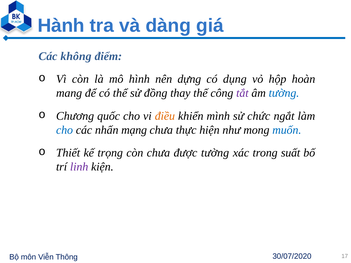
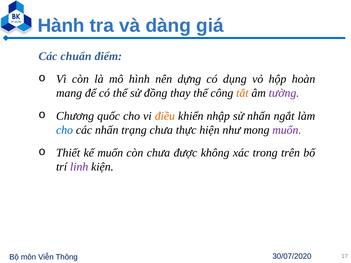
không: không -> chuẩn (76, 56)
tắt colour: purple -> orange (242, 93)
tường colour: blue -> purple (284, 93)
mình: mình -> nhập (218, 116)
sử chức: chức -> nhấn (259, 116)
mạng: mạng -> trạng (134, 130)
muốn colour: blue -> purple (287, 130)
kế trọng: trọng -> muốn (110, 153)
được tường: tường -> không (215, 153)
suất: suất -> trên (291, 153)
